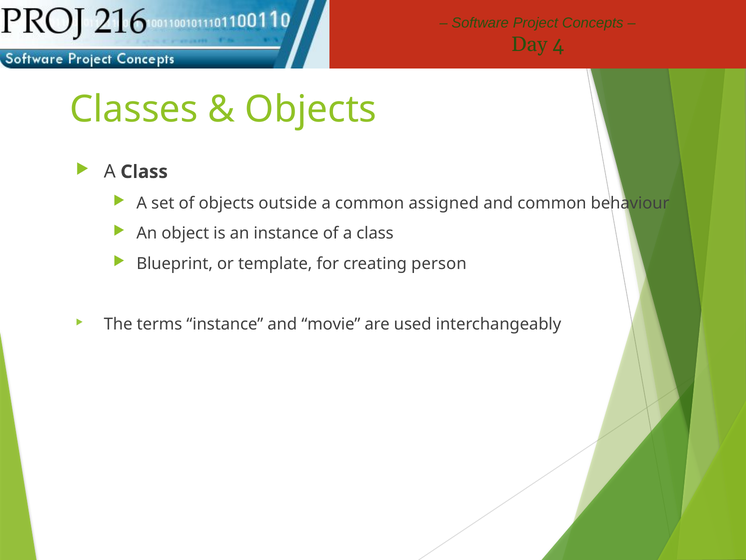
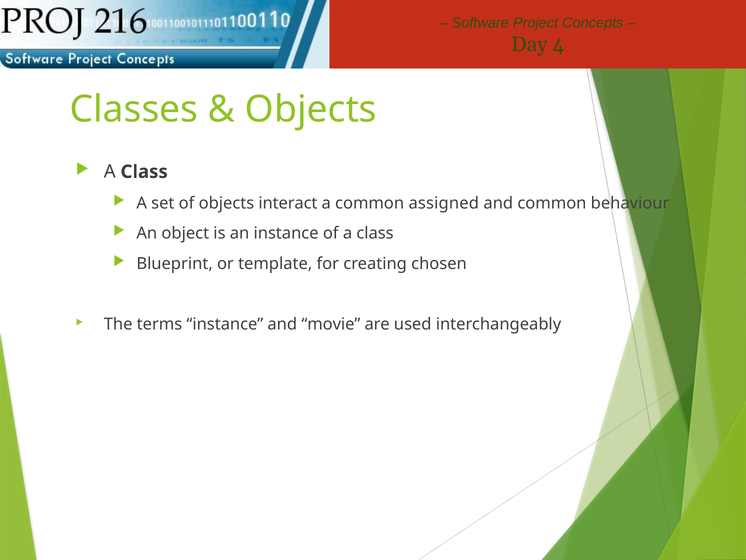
outside: outside -> interact (288, 203)
person: person -> chosen (439, 264)
